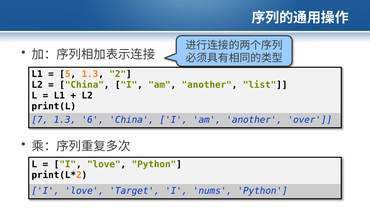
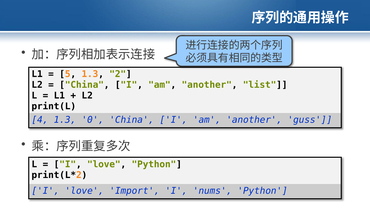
7: 7 -> 4 (40, 120)
6: 6 -> 0 (93, 120)
over: over -> guss (310, 120)
Target: Target -> Import (135, 191)
